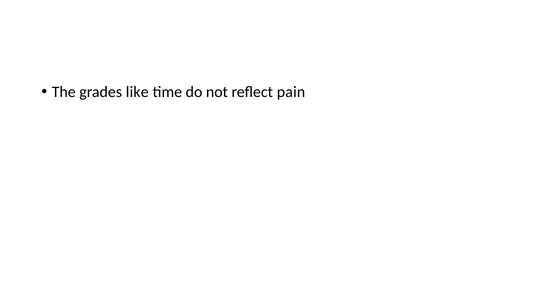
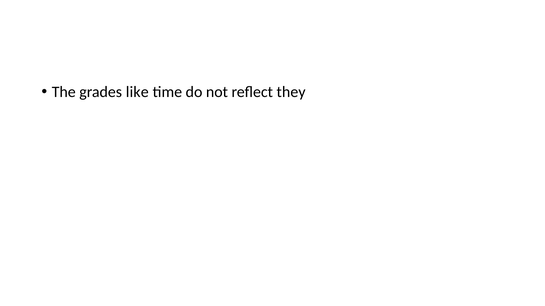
pain: pain -> they (291, 92)
